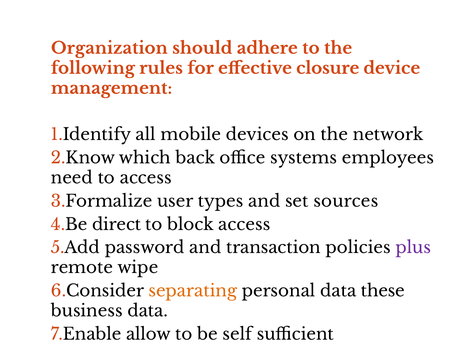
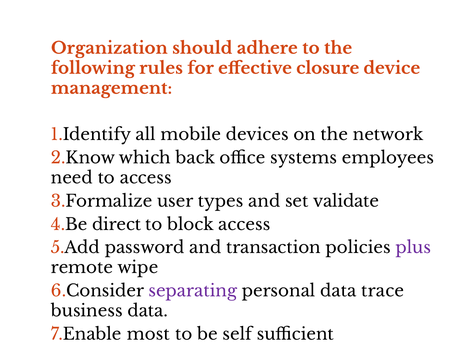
sources: sources -> validate (346, 201)
separating colour: orange -> purple (193, 291)
these: these -> trace (383, 291)
allow: allow -> most (148, 335)
